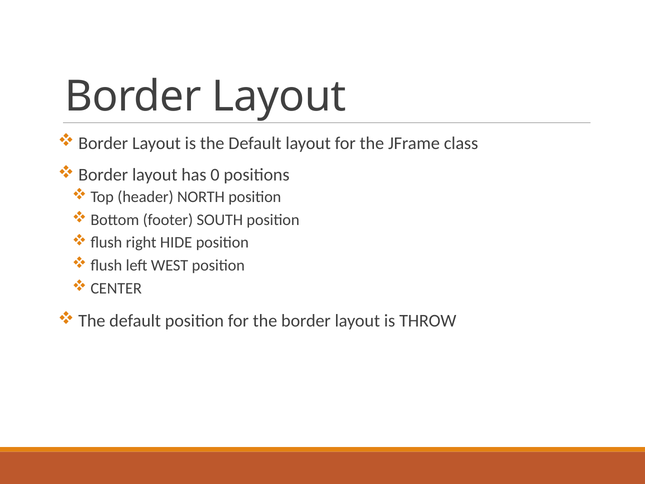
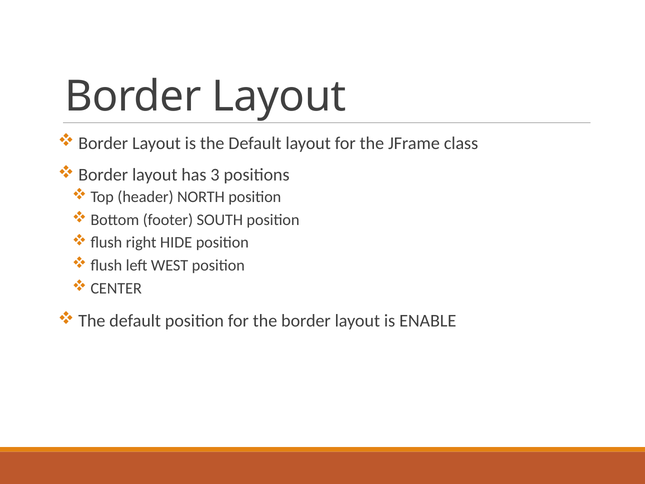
0: 0 -> 3 (215, 175)
THROW: THROW -> ENABLE (428, 321)
